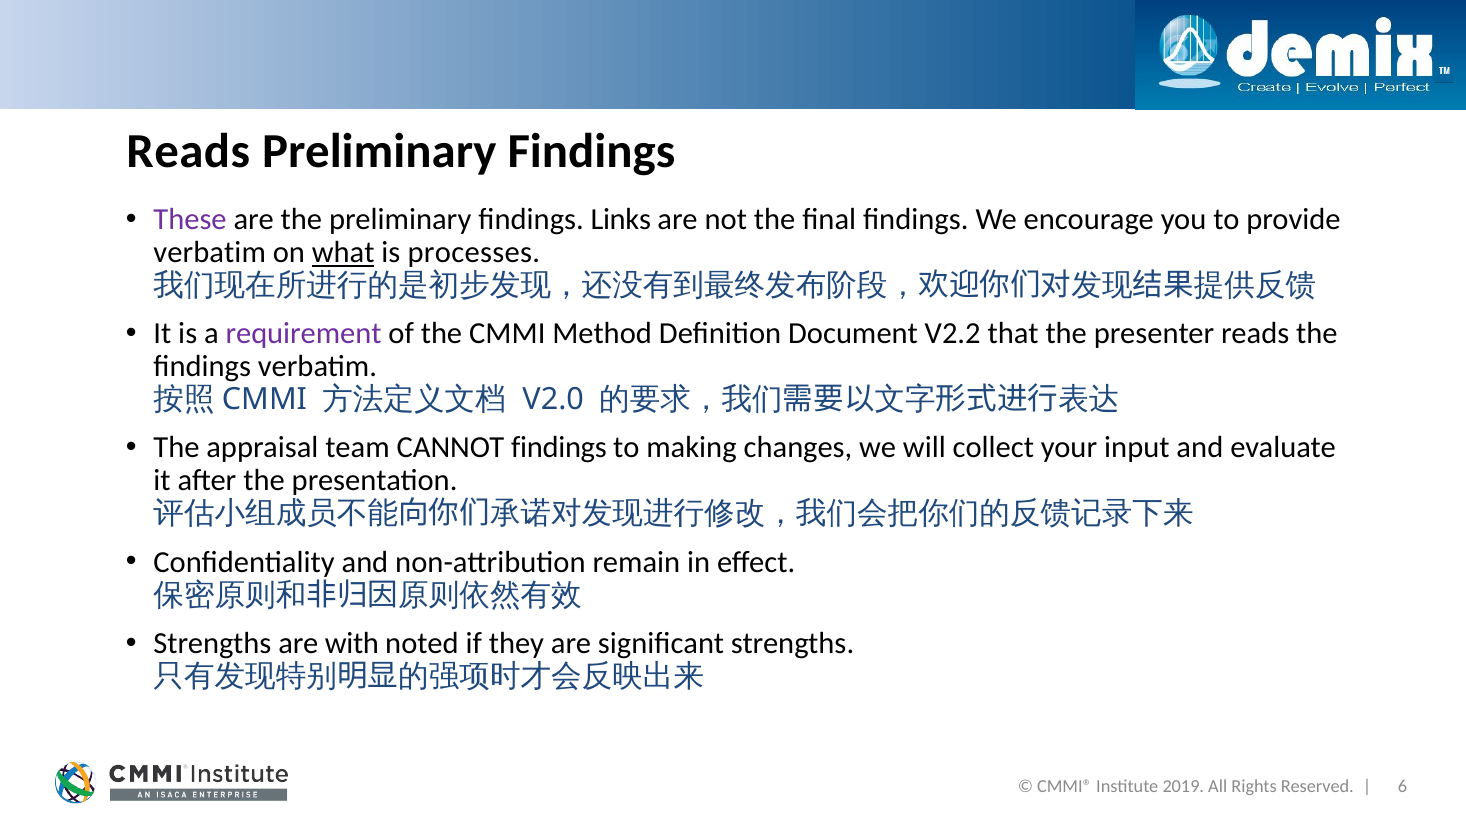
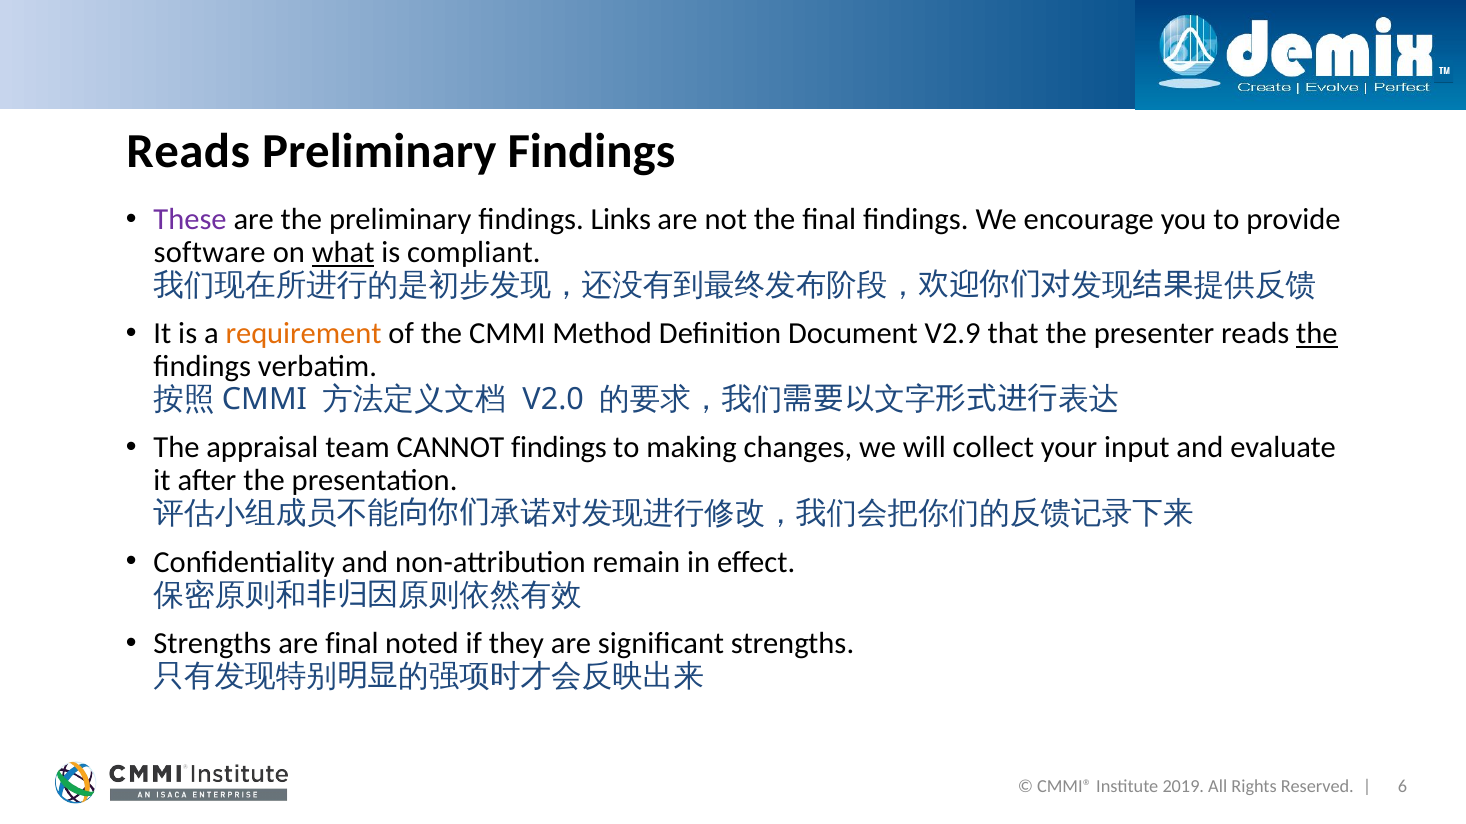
verbatim: verbatim -> software (210, 253)
processes: processes -> compliant (474, 253)
requirement colour: purple -> orange (304, 334)
V2.2: V2.2 -> V2.9 (953, 334)
the underline: none -> present (1317, 334)
are with: with -> final (352, 644)
